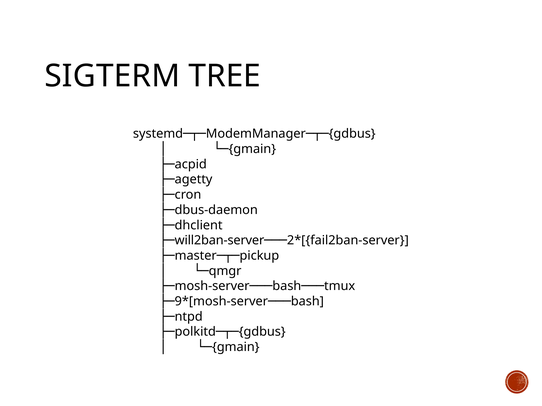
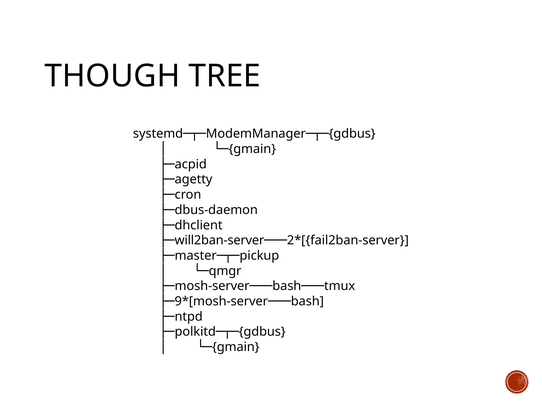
SIGTERM: SIGTERM -> THOUGH (112, 76)
